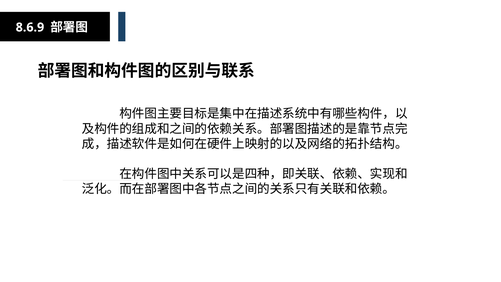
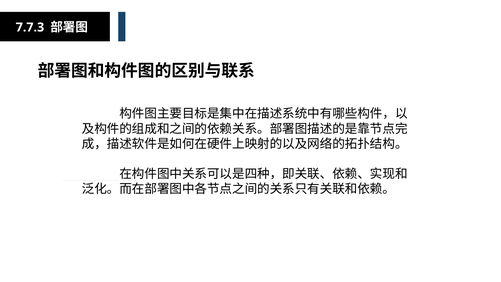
8.6.9: 8.6.9 -> 7.7.3 (30, 27)
